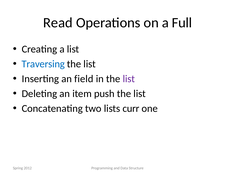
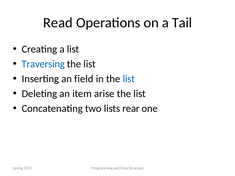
Full: Full -> Tail (182, 23)
list colour: purple -> blue (129, 79)
push: push -> arise (104, 94)
curr: curr -> rear (131, 109)
